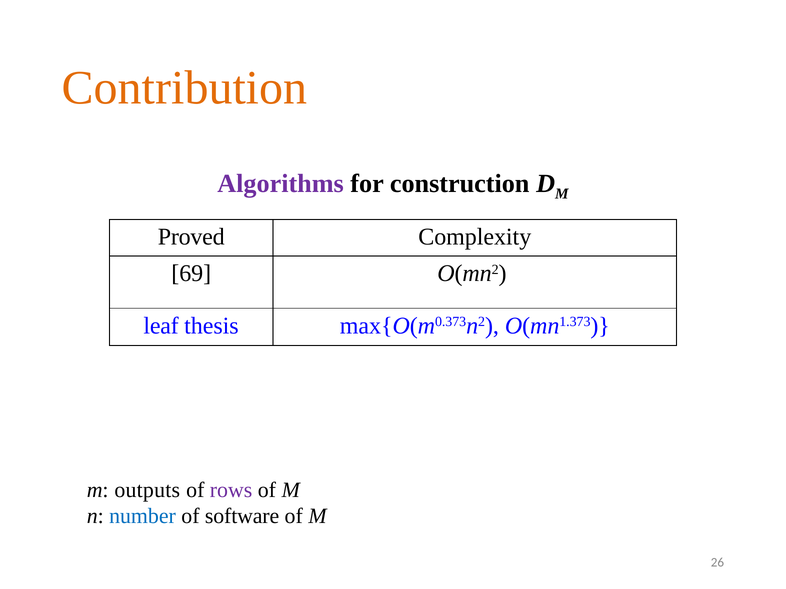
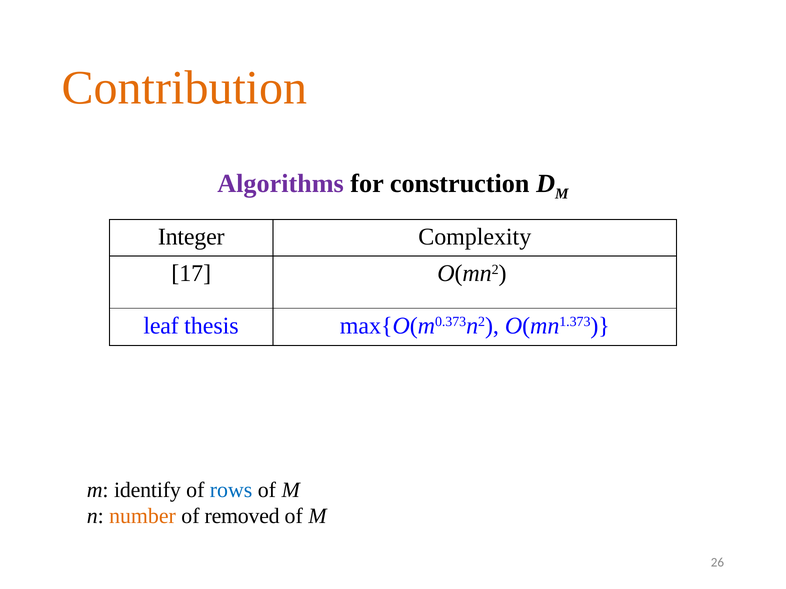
Proved: Proved -> Integer (191, 237)
69: 69 -> 17 (191, 274)
outputs: outputs -> identify (147, 490)
rows colour: purple -> blue (231, 490)
number colour: blue -> orange (142, 516)
software: software -> removed (242, 516)
